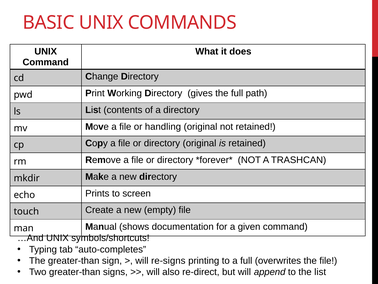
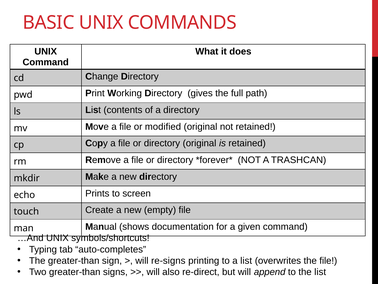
handling: handling -> modified (163, 126)
a full: full -> list (246, 260)
